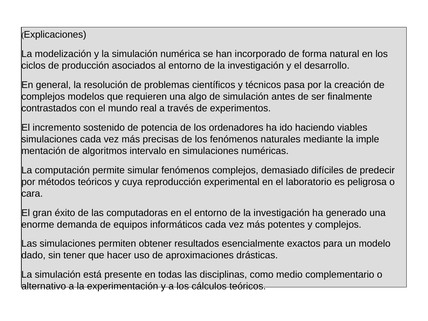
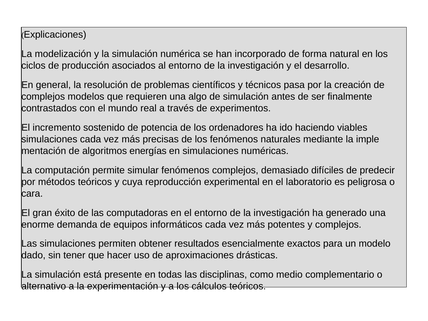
intervalo: intervalo -> energías (148, 151)
